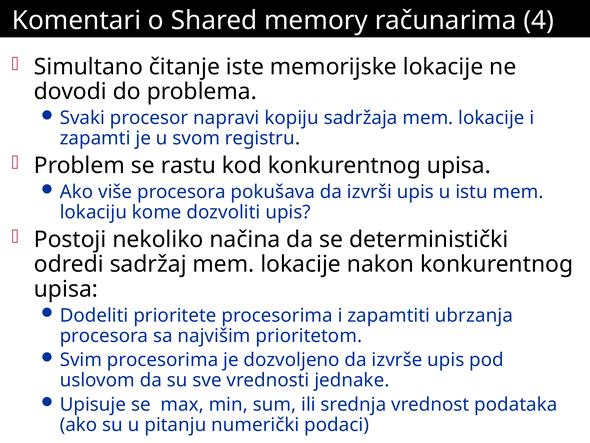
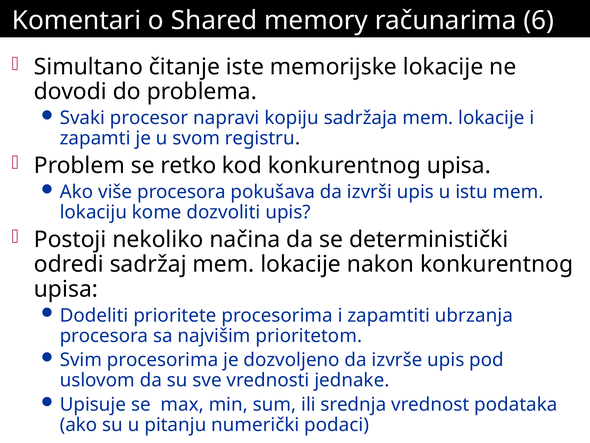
4: 4 -> 6 (539, 21)
rastu: rastu -> retko (188, 165)
